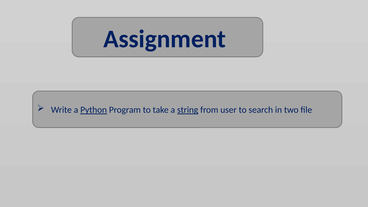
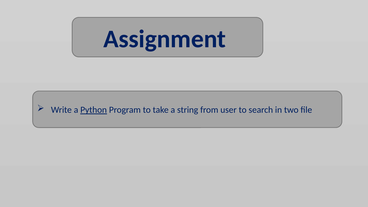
string underline: present -> none (188, 110)
